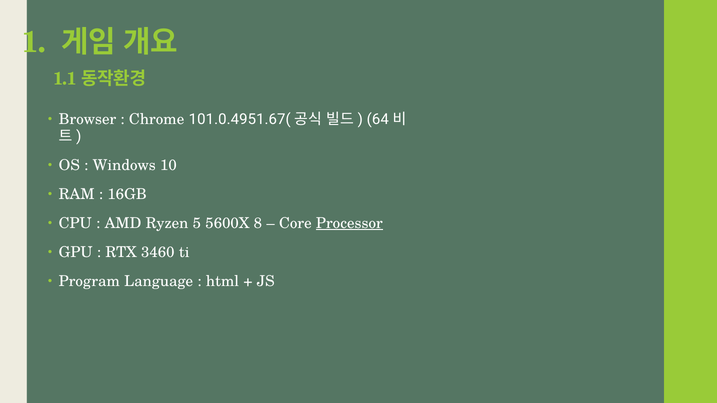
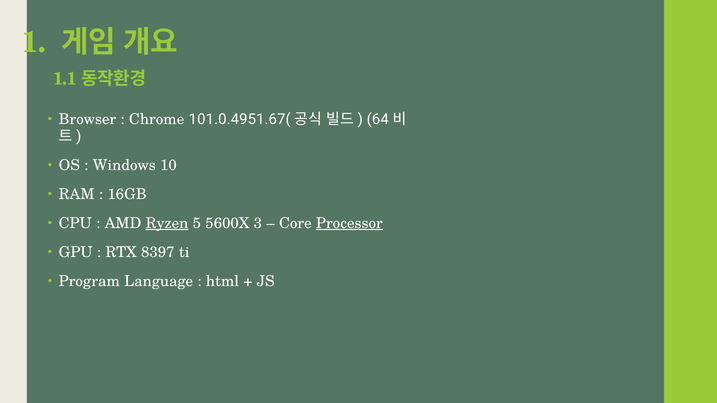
Ryzen underline: none -> present (167, 223)
8: 8 -> 3 (258, 223)
3460: 3460 -> 8397 (158, 252)
